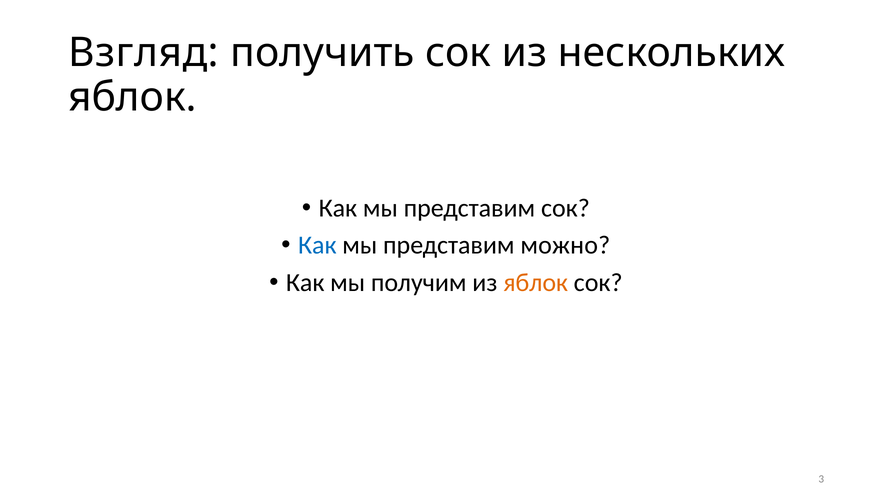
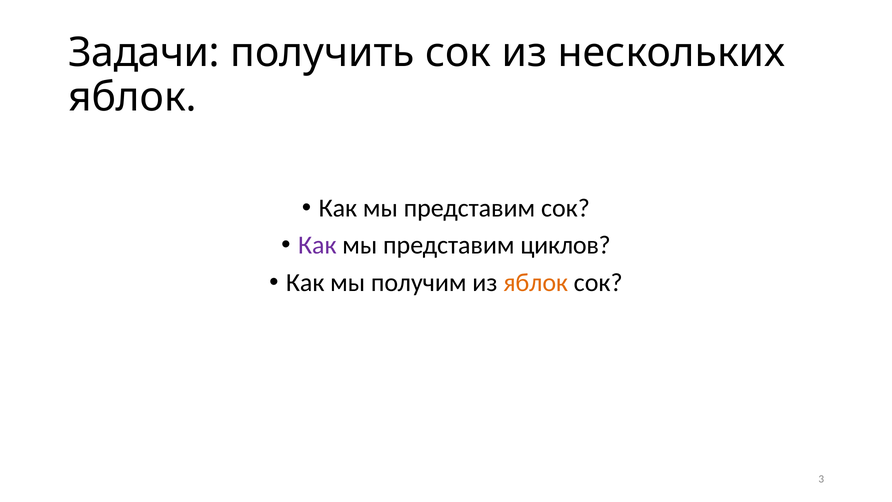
Взгляд: Взгляд -> Задачи (144, 53)
Как colour: blue -> purple (317, 245)
можно: можно -> циклов (566, 245)
